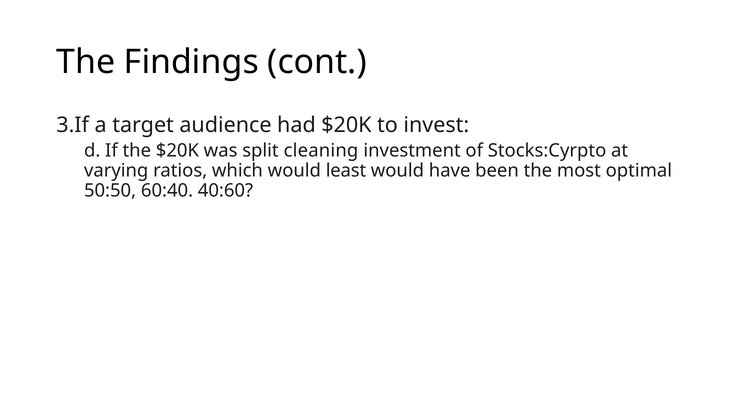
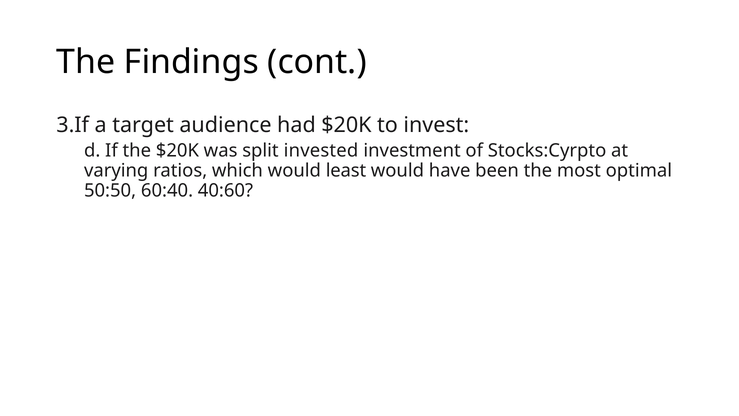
cleaning: cleaning -> invested (321, 150)
